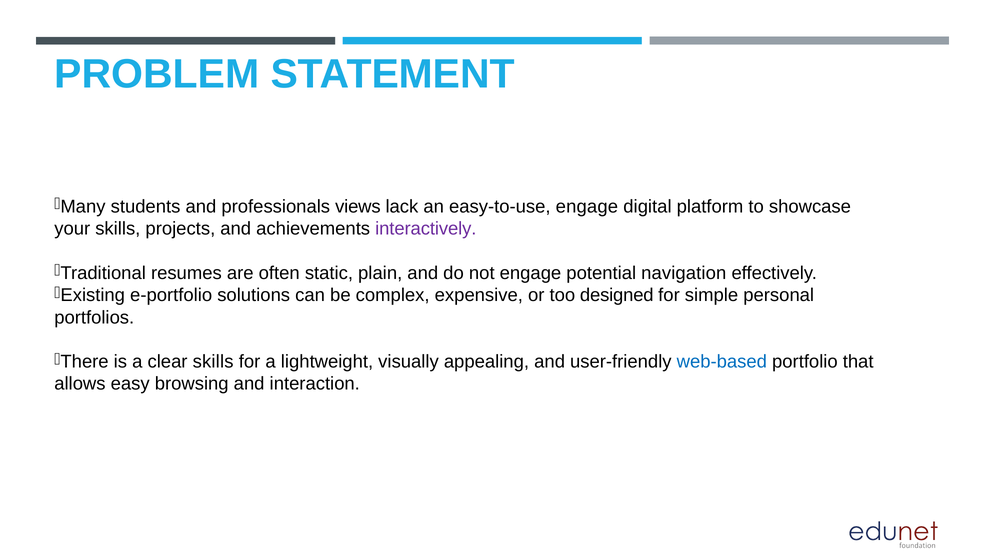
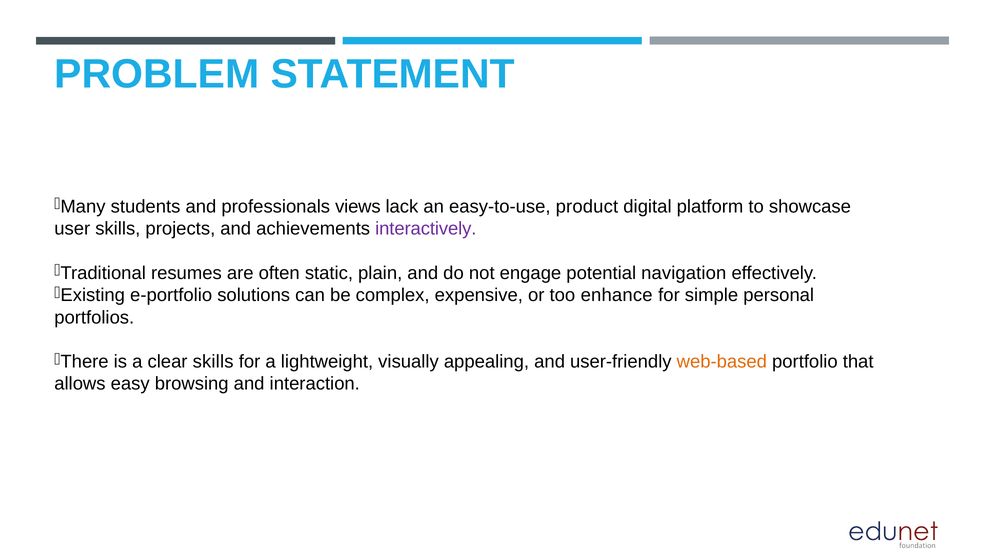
easy-to-use engage: engage -> product (587, 207)
your: your -> user (72, 229)
designed: designed -> enhance (617, 295)
web-based colour: blue -> orange (722, 362)
